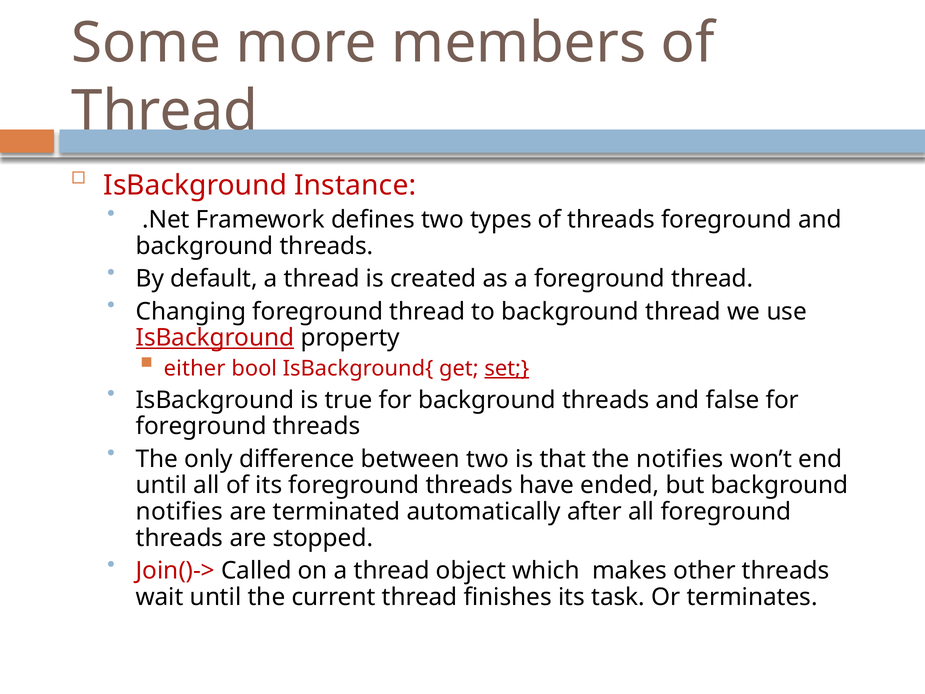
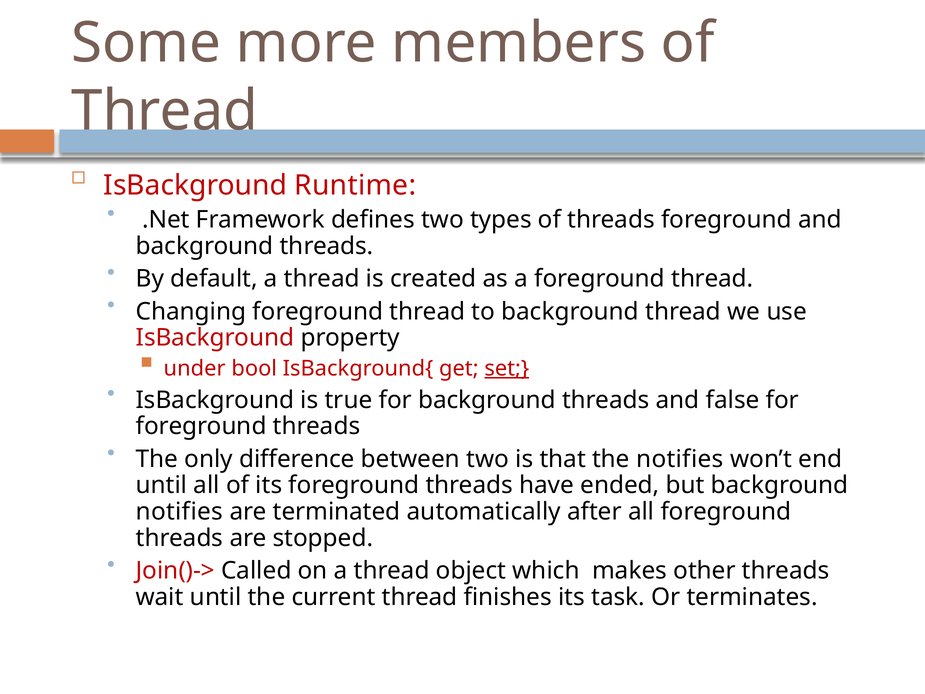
Instance: Instance -> Runtime (355, 185)
IsBackground underline: present -> none (215, 338)
either: either -> under (195, 368)
